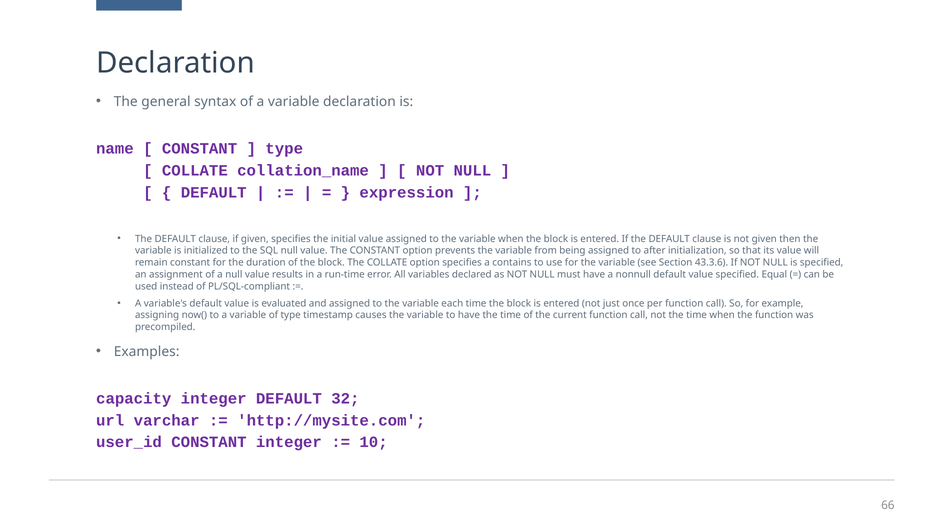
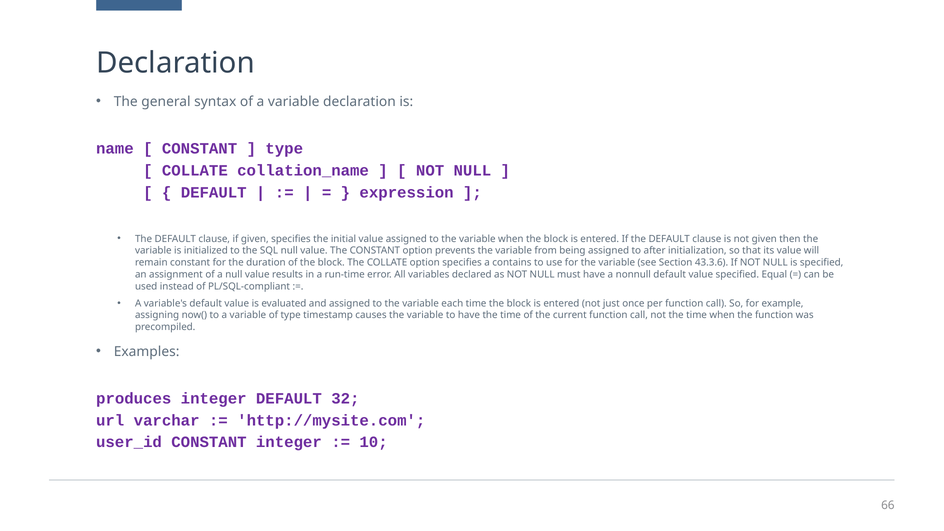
capacity: capacity -> produces (134, 399)
